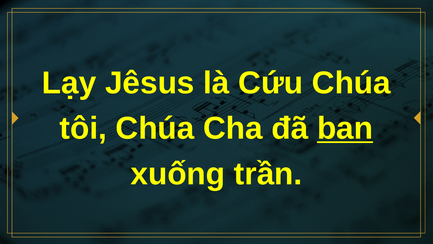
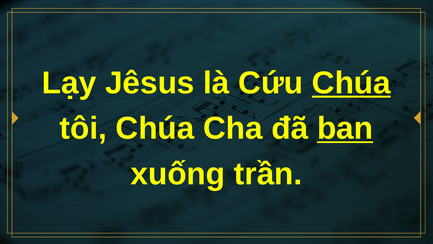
Chúa underline: none -> present (351, 83)
